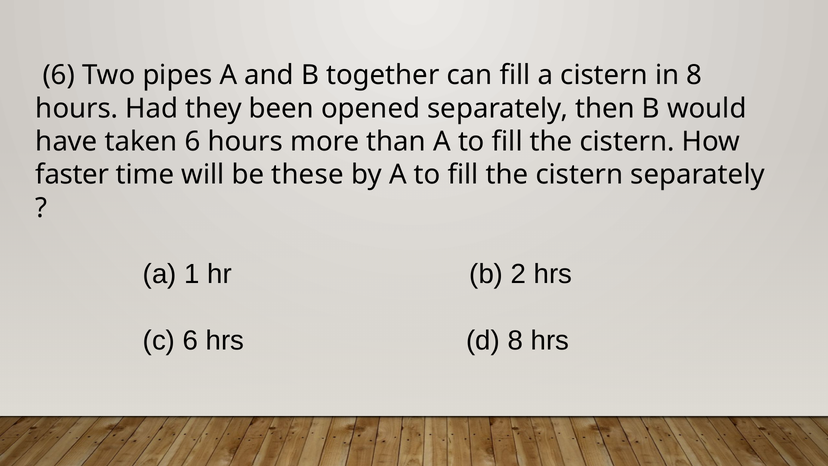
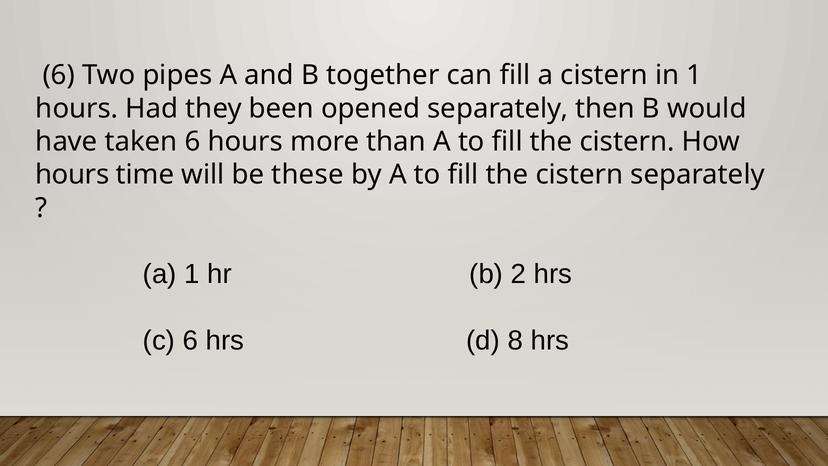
in 8: 8 -> 1 (694, 75)
faster: faster -> hours (72, 175)
